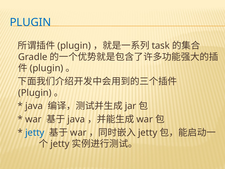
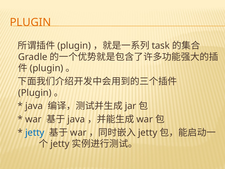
PLUGIN colour: blue -> orange (30, 22)
